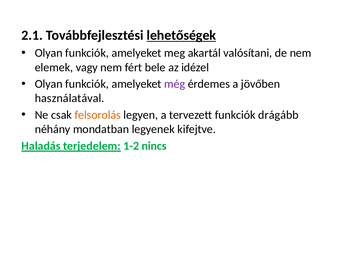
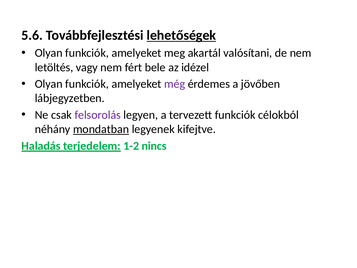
2.1: 2.1 -> 5.6 (32, 35)
elemek: elemek -> letöltés (54, 67)
használatával: használatával -> lábjegyzetben (70, 98)
felsorolás colour: orange -> purple (98, 115)
drágább: drágább -> célokból (278, 115)
mondatban underline: none -> present (101, 129)
